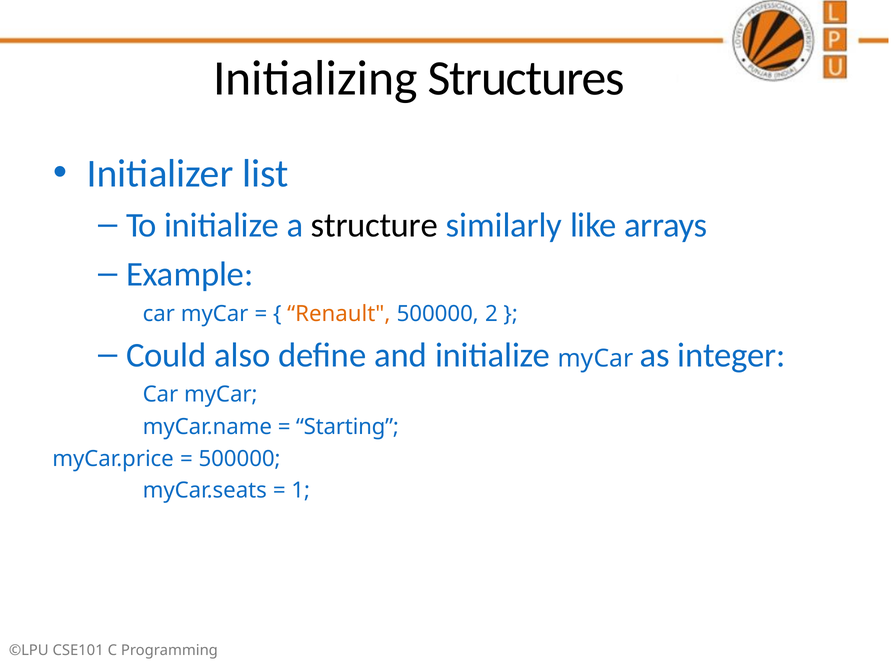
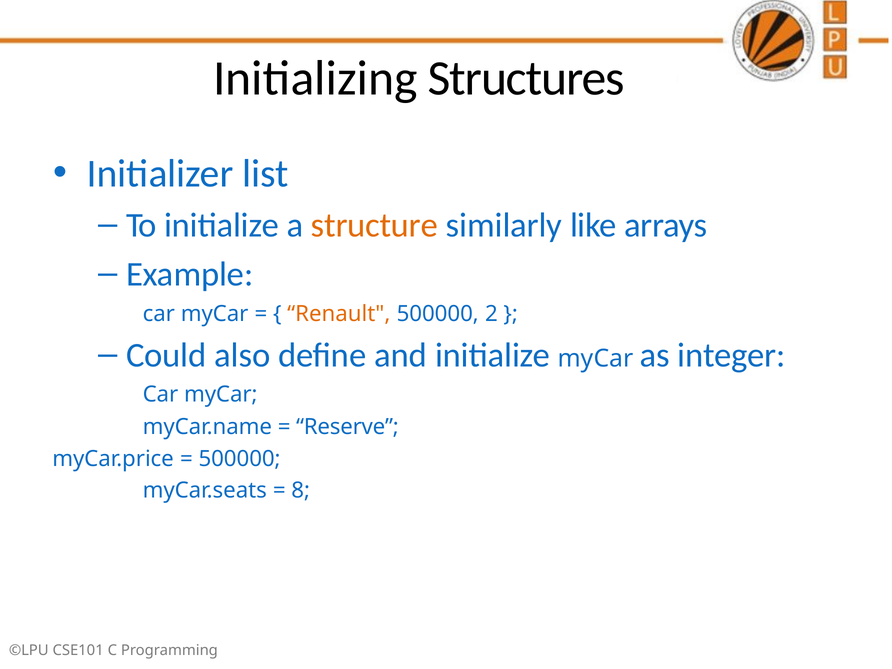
structure colour: black -> orange (374, 225)
Starting: Starting -> Reserve (347, 427)
1: 1 -> 8 (301, 491)
